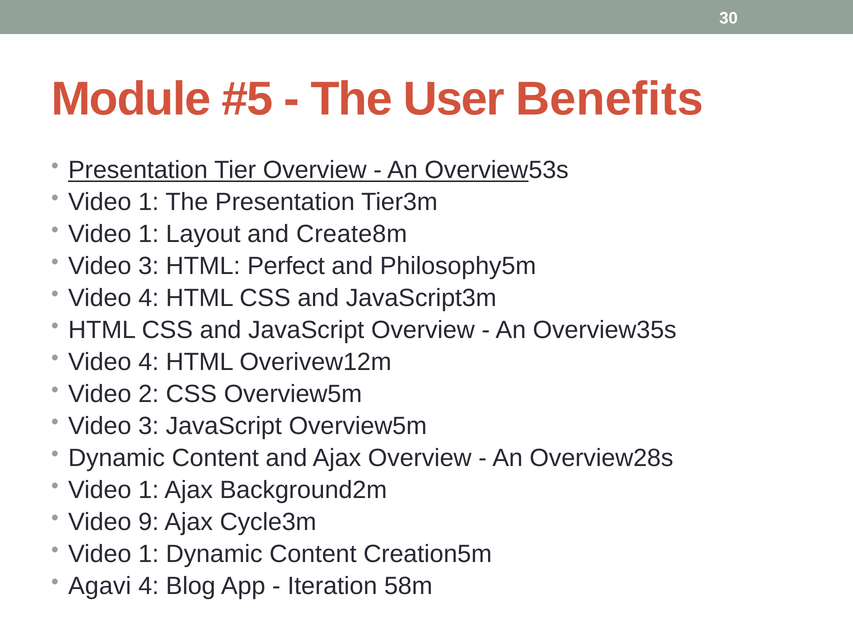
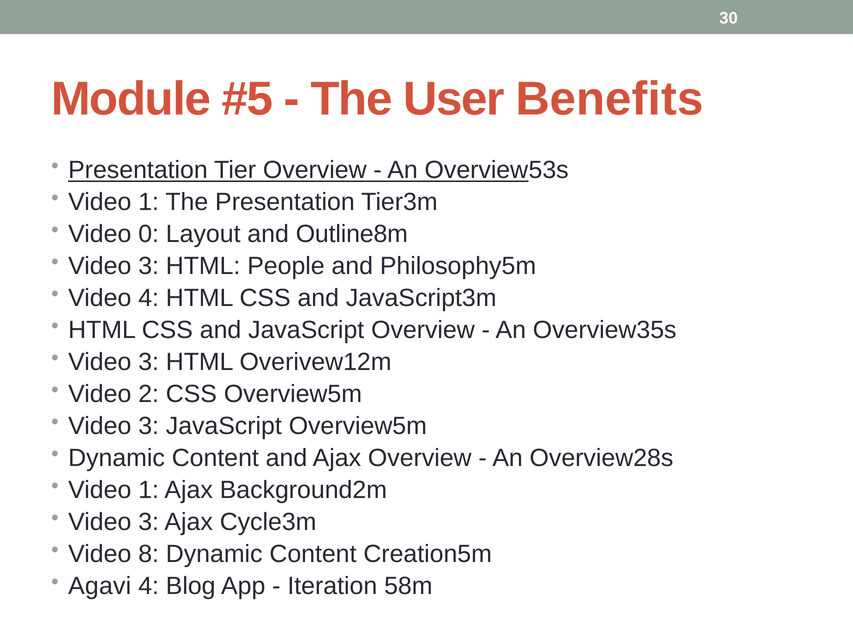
1: 1 -> 0 (149, 234)
Create8m: Create8m -> Outline8m (352, 234)
Perfect: Perfect -> People (286, 266)
4: 4 -> 3 (149, 362)
9: 9 -> 3 (149, 522)
1: 1 -> 8 (149, 554)
